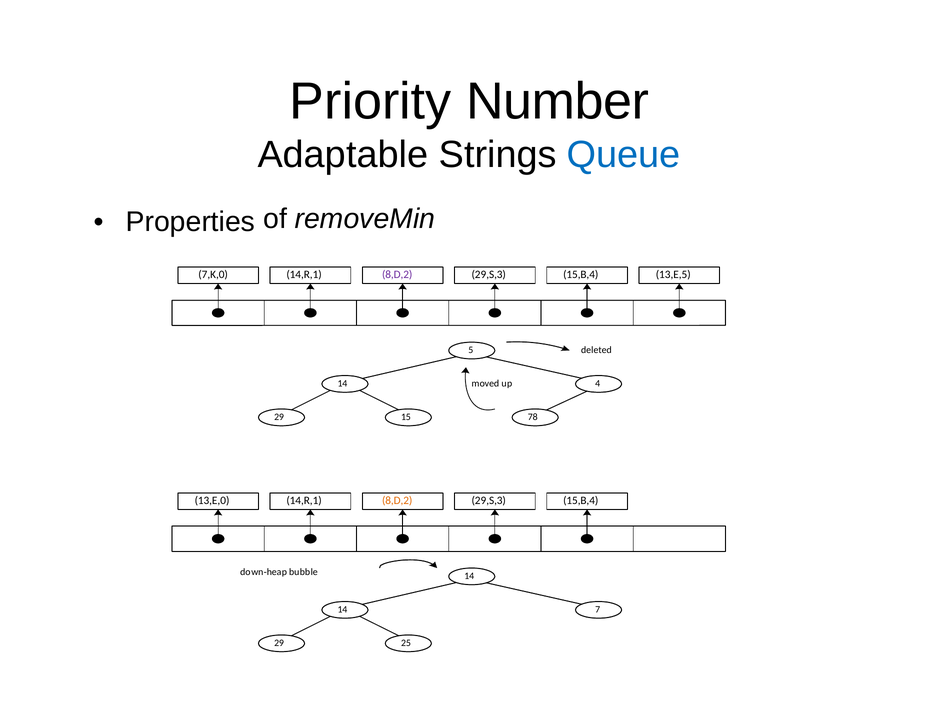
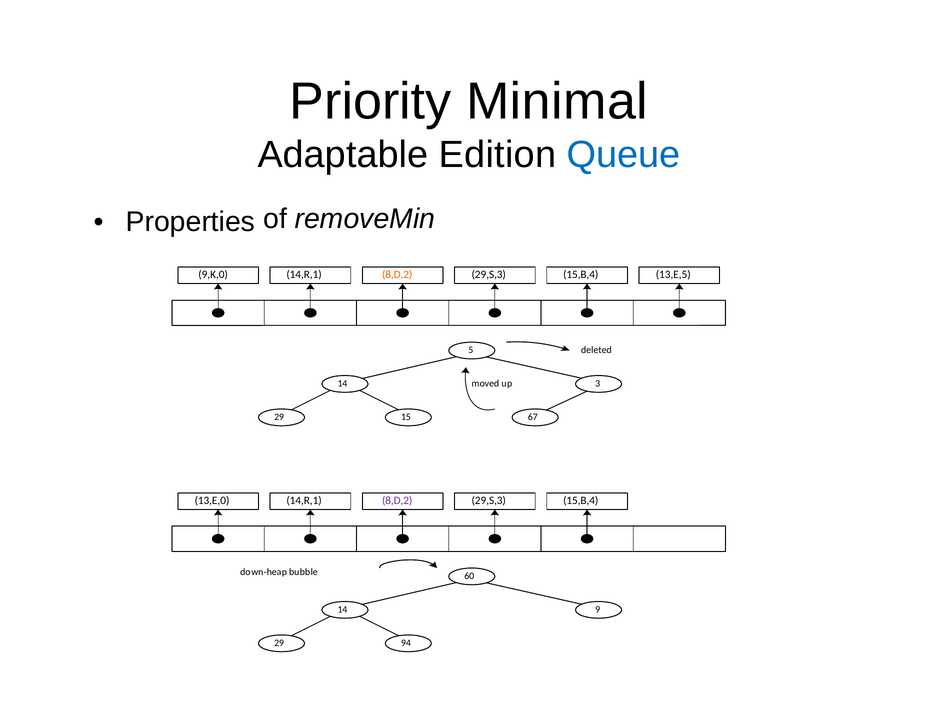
Number: Number -> Minimal (557, 102)
Strings: Strings -> Edition (498, 155)
7,K,0: 7,K,0 -> 9,K,0 (213, 274)
8,D,2 colour: purple -> orange (397, 274)
4: 4 -> 3 (598, 384)
78: 78 -> 67 (533, 417)
8,D,2 colour: orange -> purple (397, 500)
bubble 14: 14 -> 60 (469, 576)
7: 7 -> 9 (598, 610)
25: 25 -> 94 (406, 643)
